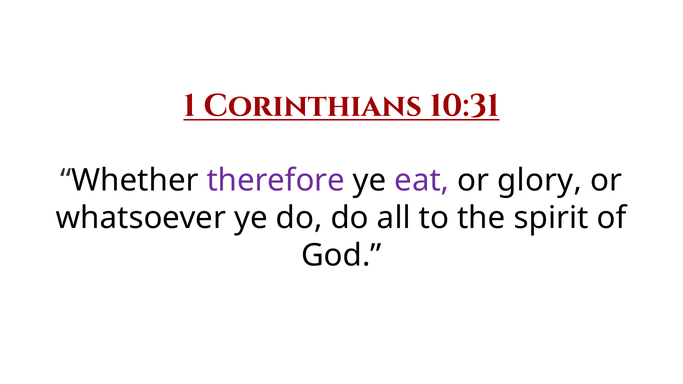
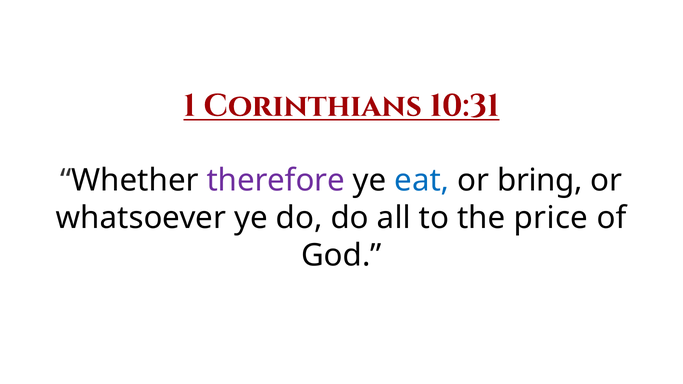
eat colour: purple -> blue (422, 181)
glory: glory -> bring (540, 181)
spirit: spirit -> price (551, 218)
